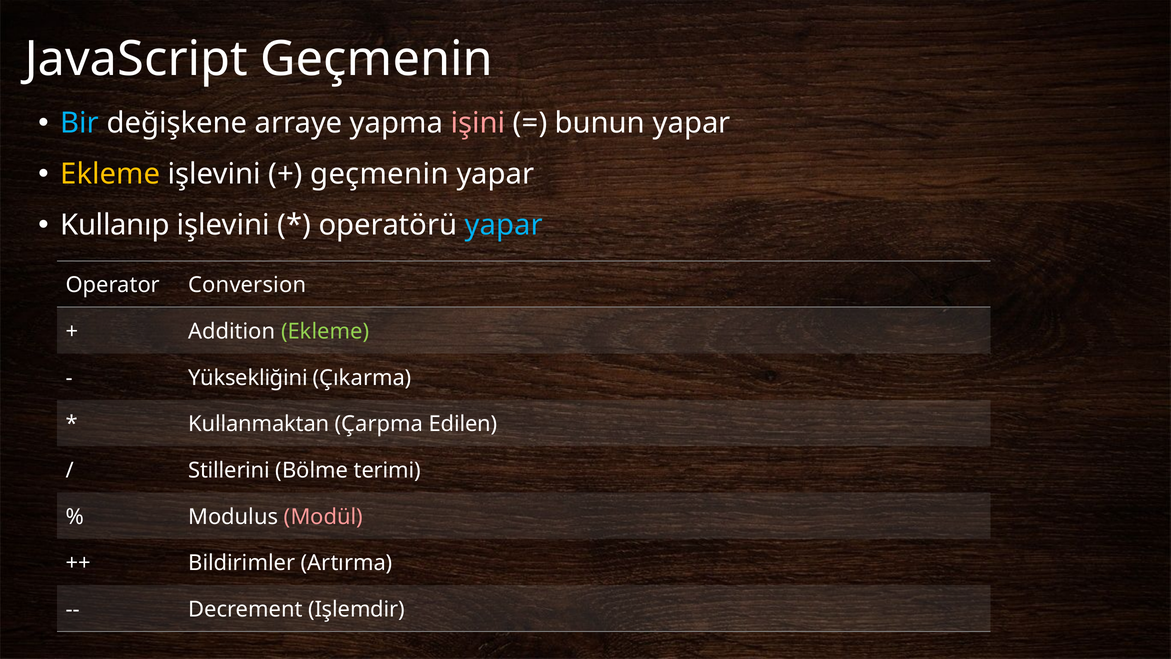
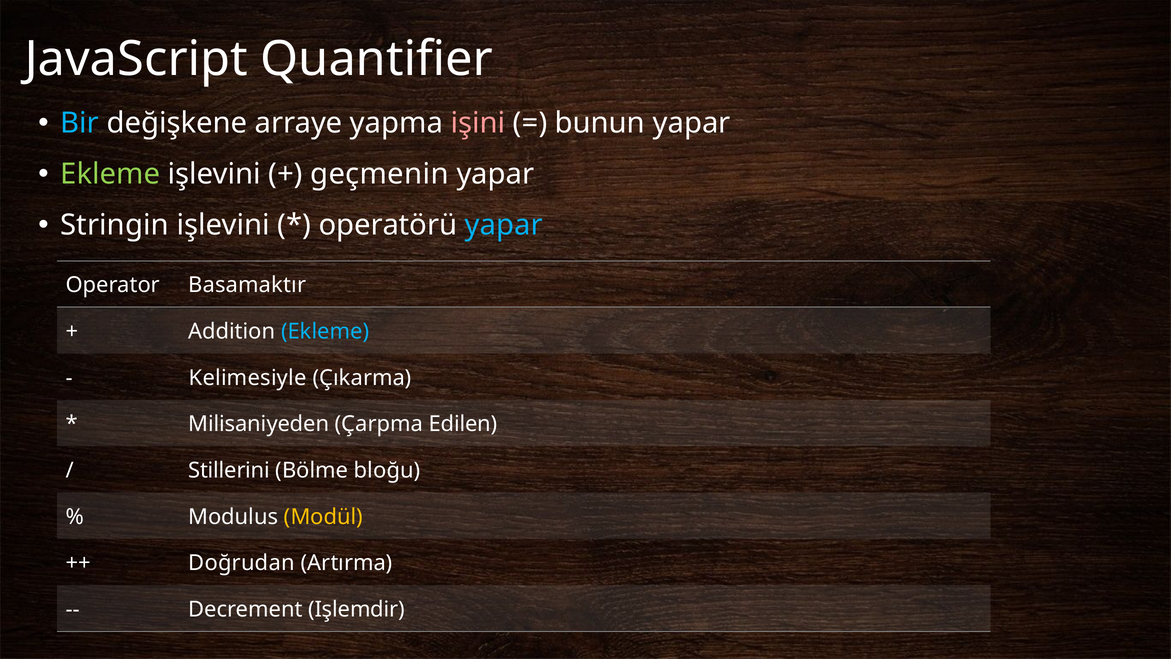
JavaScript Geçmenin: Geçmenin -> Quantifier (377, 59)
Ekleme colour: yellow -> light green (110, 174)
Kullanıp: Kullanıp -> Stringin (115, 225)
Conversion: Conversion -> Basamaktır (247, 285)
Ekleme colour: light green -> light blue (325, 331)
Yüksekliğini: Yüksekliğini -> Kelimesiyle (248, 378)
Kullanmaktan: Kullanmaktan -> Milisaniyeden (259, 424)
terimi: terimi -> bloğu (387, 470)
Modül colour: pink -> yellow (323, 517)
Bildirimler: Bildirimler -> Doğrudan (242, 563)
